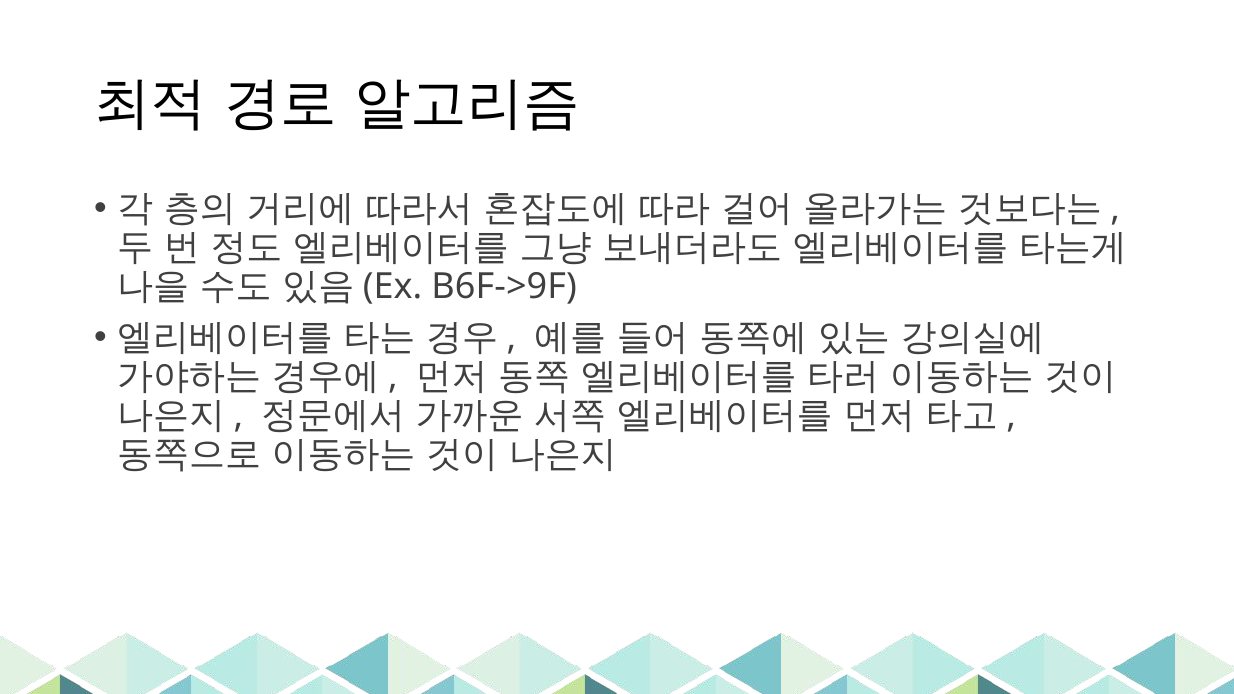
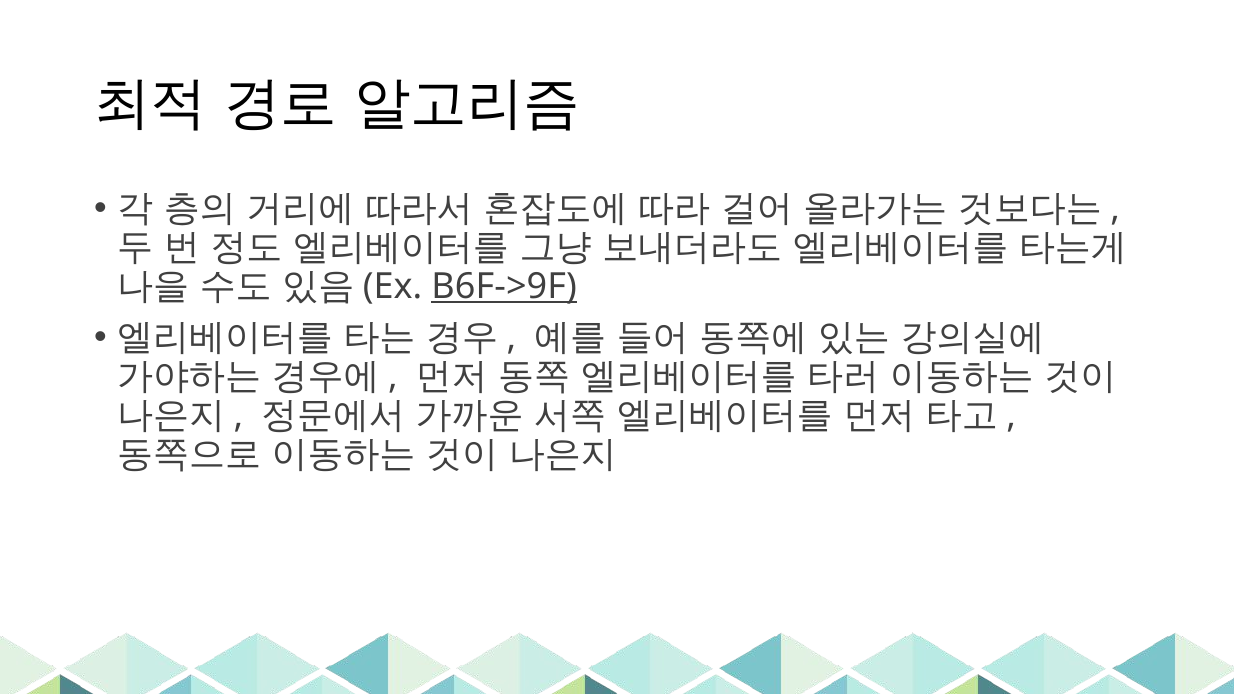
B6F->9F underline: none -> present (504, 286)
